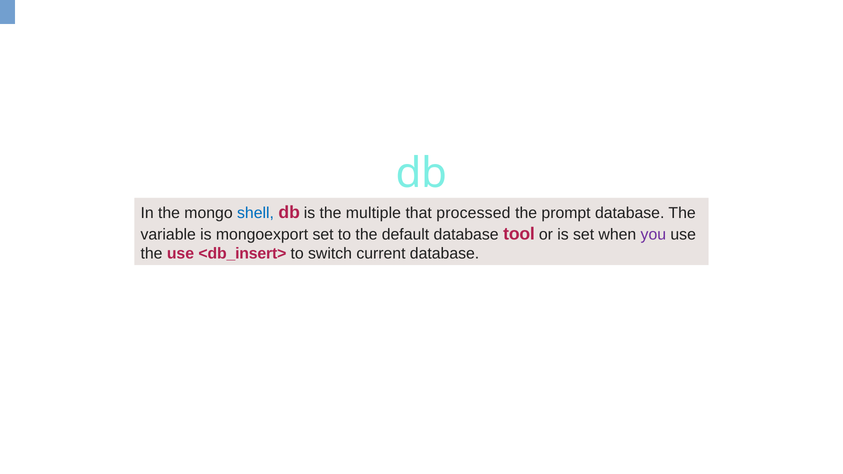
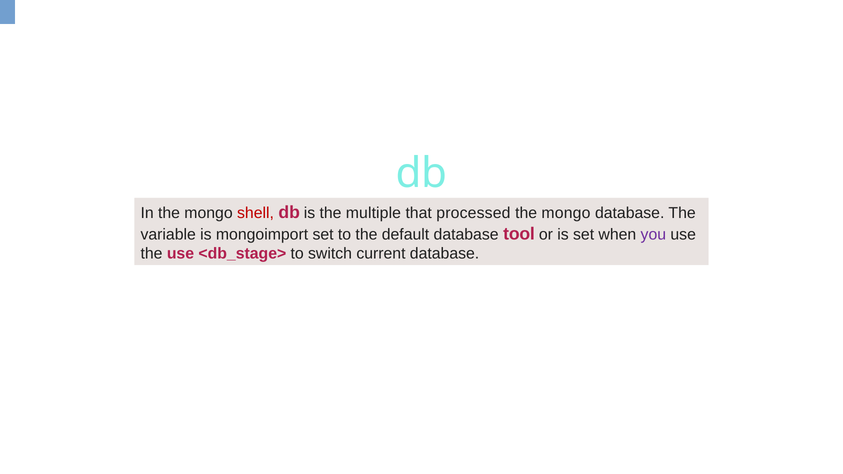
shell colour: blue -> red (256, 213)
prompt: prompt -> mongo (566, 213)
mongoexport: mongoexport -> mongoimport (262, 234)
<db_insert>: <db_insert> -> <db_stage> (242, 254)
